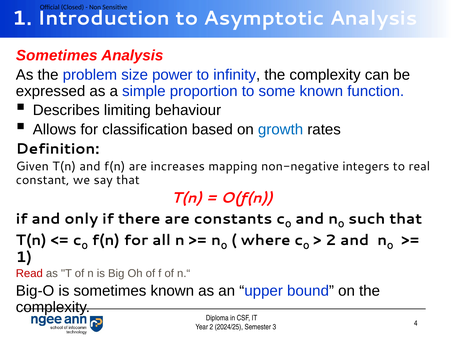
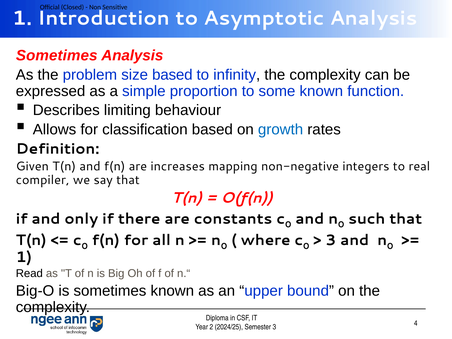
size power: power -> based (172, 75)
constant: constant -> compiler (43, 180)
2: 2 -> 3 (331, 240)
Read colour: red -> black (29, 274)
